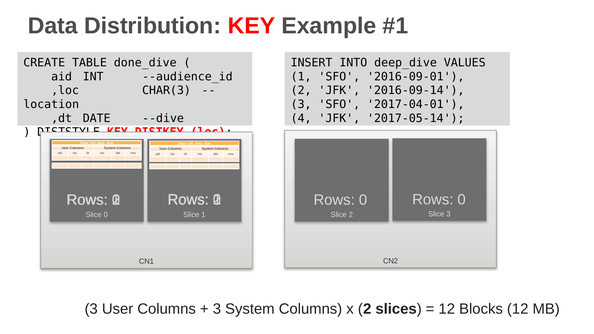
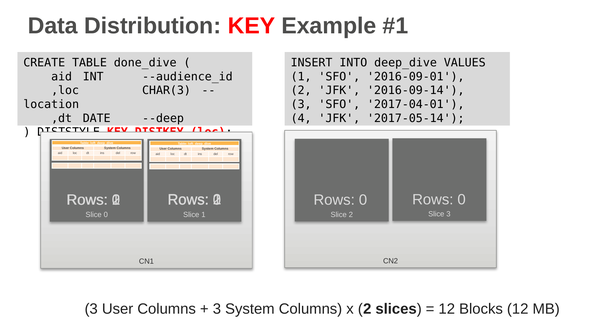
--dive: --dive -> --deep (163, 118)
